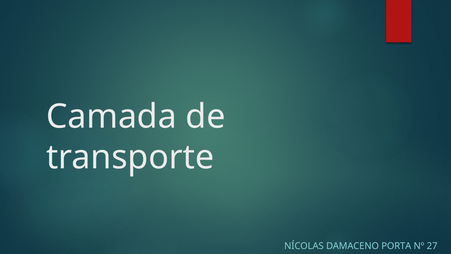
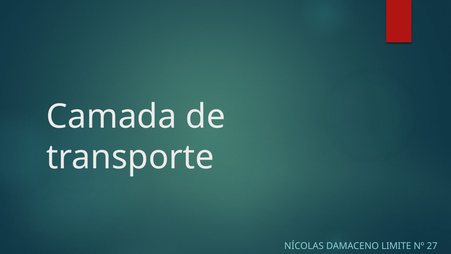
PORTA: PORTA -> LIMITE (396, 246)
